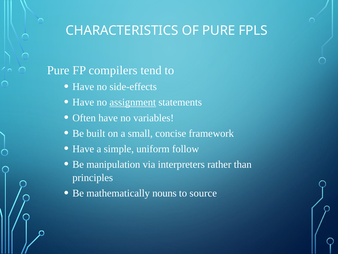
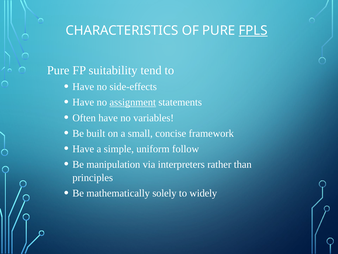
FPLS underline: none -> present (253, 30)
compilers: compilers -> suitability (113, 70)
nouns: nouns -> solely (164, 193)
source: source -> widely (203, 193)
